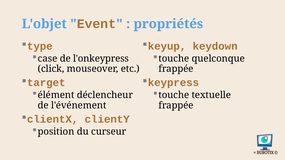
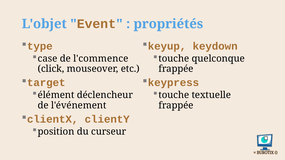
l'onkeypress: l'onkeypress -> l'commence (101, 59)
